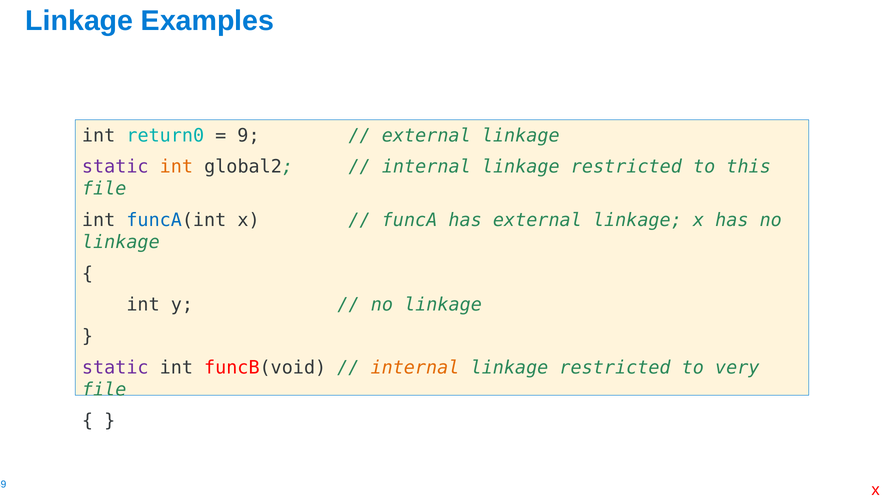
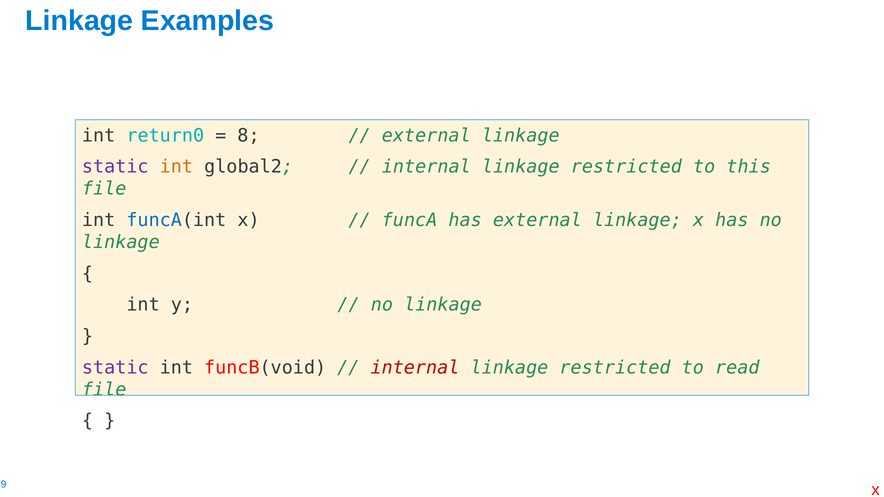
9: 9 -> 8 (248, 135)
internal colour: orange -> red (415, 368)
very: very -> read (737, 368)
